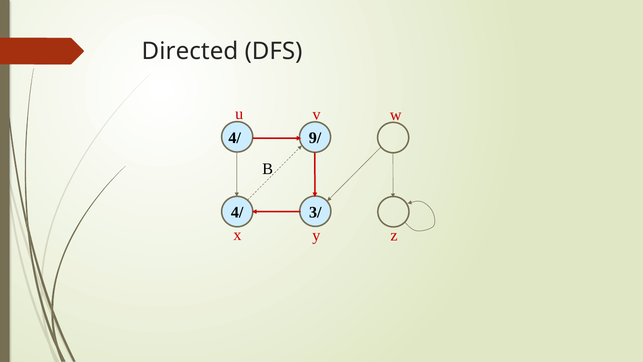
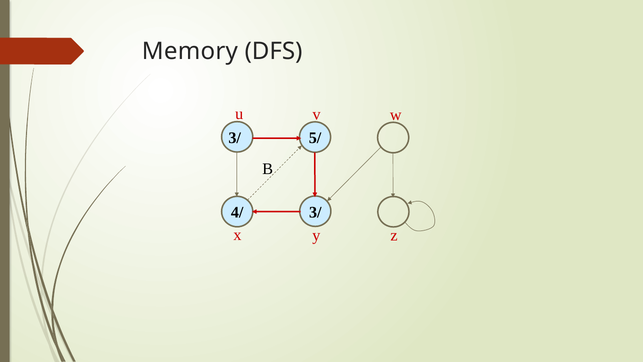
Directed: Directed -> Memory (190, 51)
4/: 4/ -> 3/ (235, 138)
9/: 9/ -> 5/ (315, 138)
